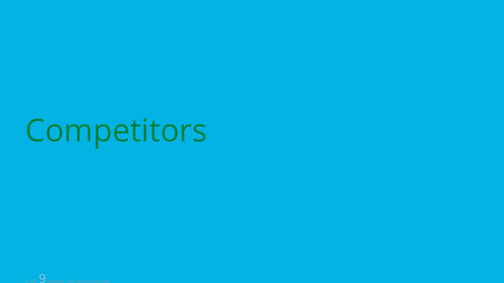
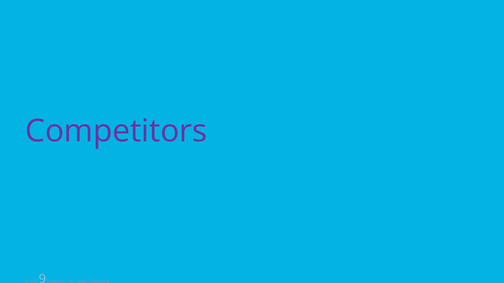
Competitors colour: green -> purple (116, 131)
